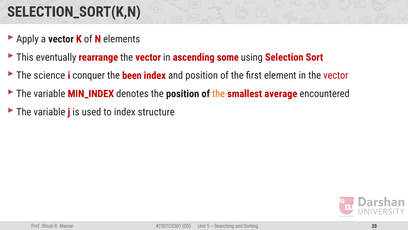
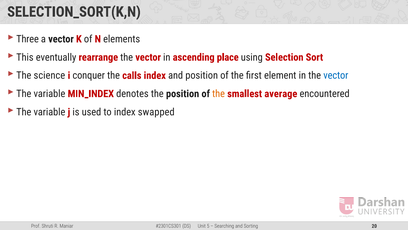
Apply: Apply -> Three (28, 39)
some: some -> place (228, 57)
been: been -> calls (132, 75)
vector colour: red -> blue (336, 75)
structure: structure -> swapped (156, 112)
